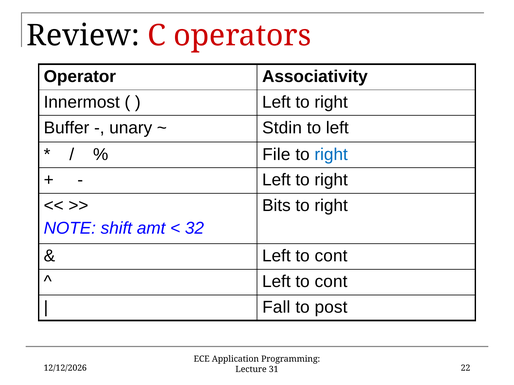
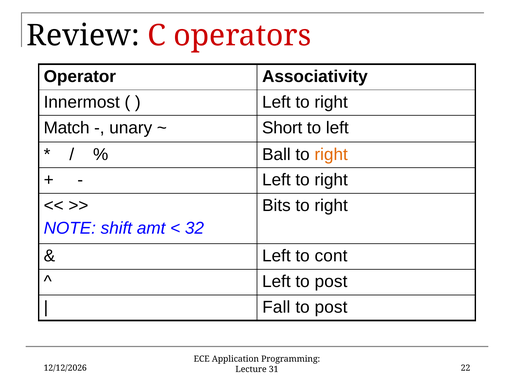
Buffer: Buffer -> Match (67, 128)
Stdin: Stdin -> Short (282, 128)
File: File -> Ball (276, 155)
right colour: blue -> orange (331, 155)
cont: cont -> post (331, 282)
